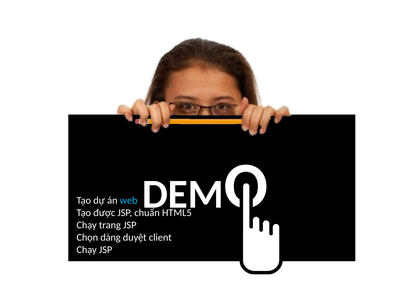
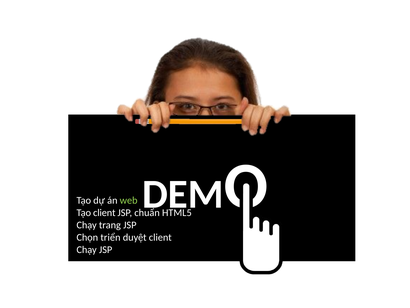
web colour: light blue -> light green (129, 200)
Tạo được: được -> client (104, 212)
dàng: dàng -> triển (110, 237)
